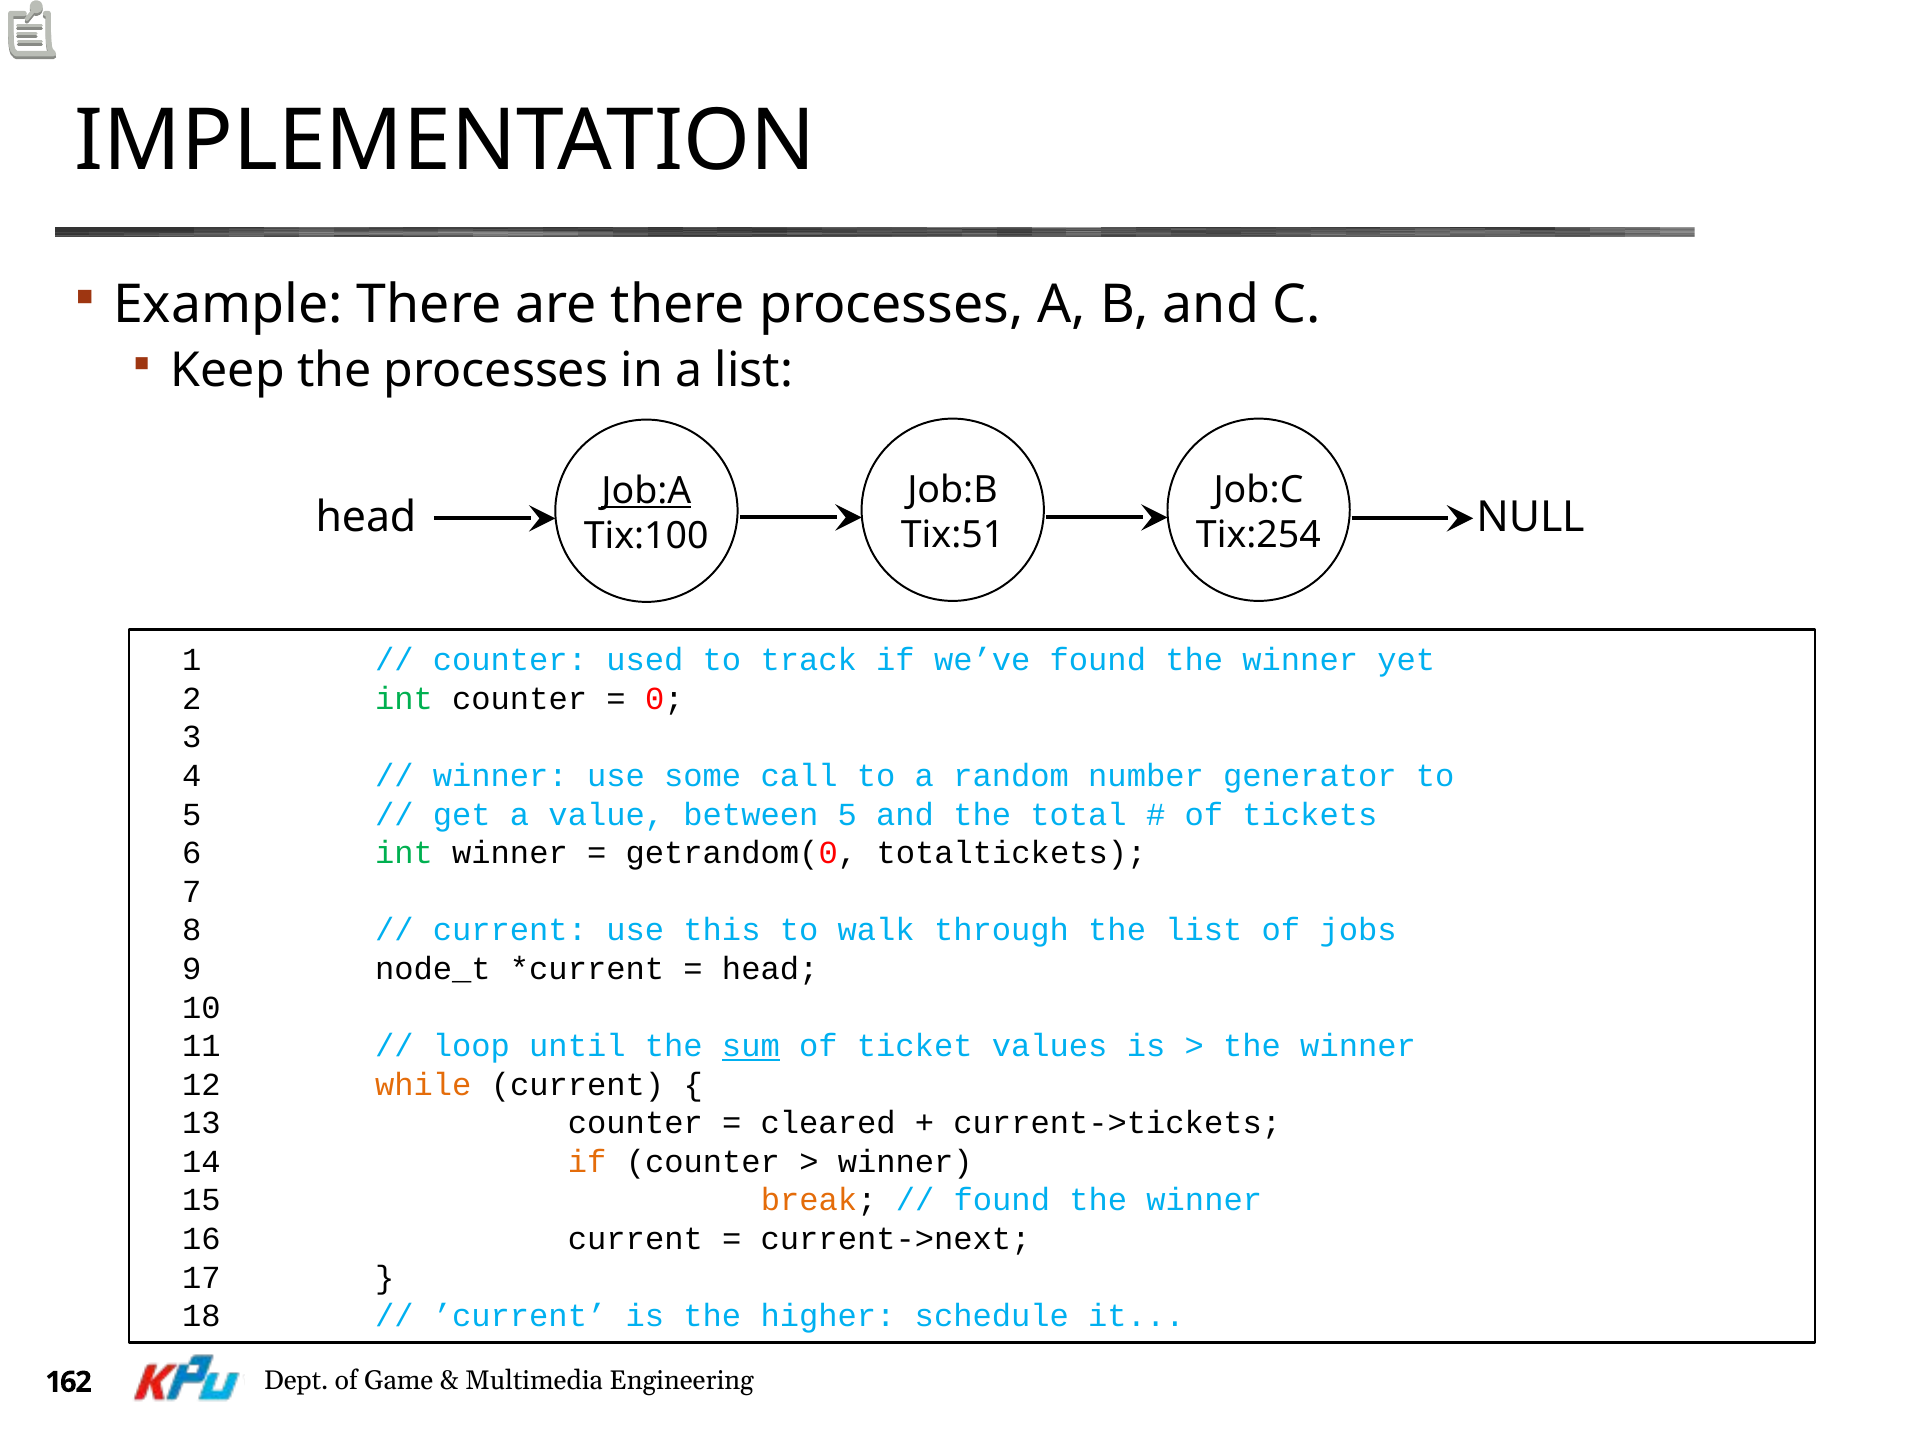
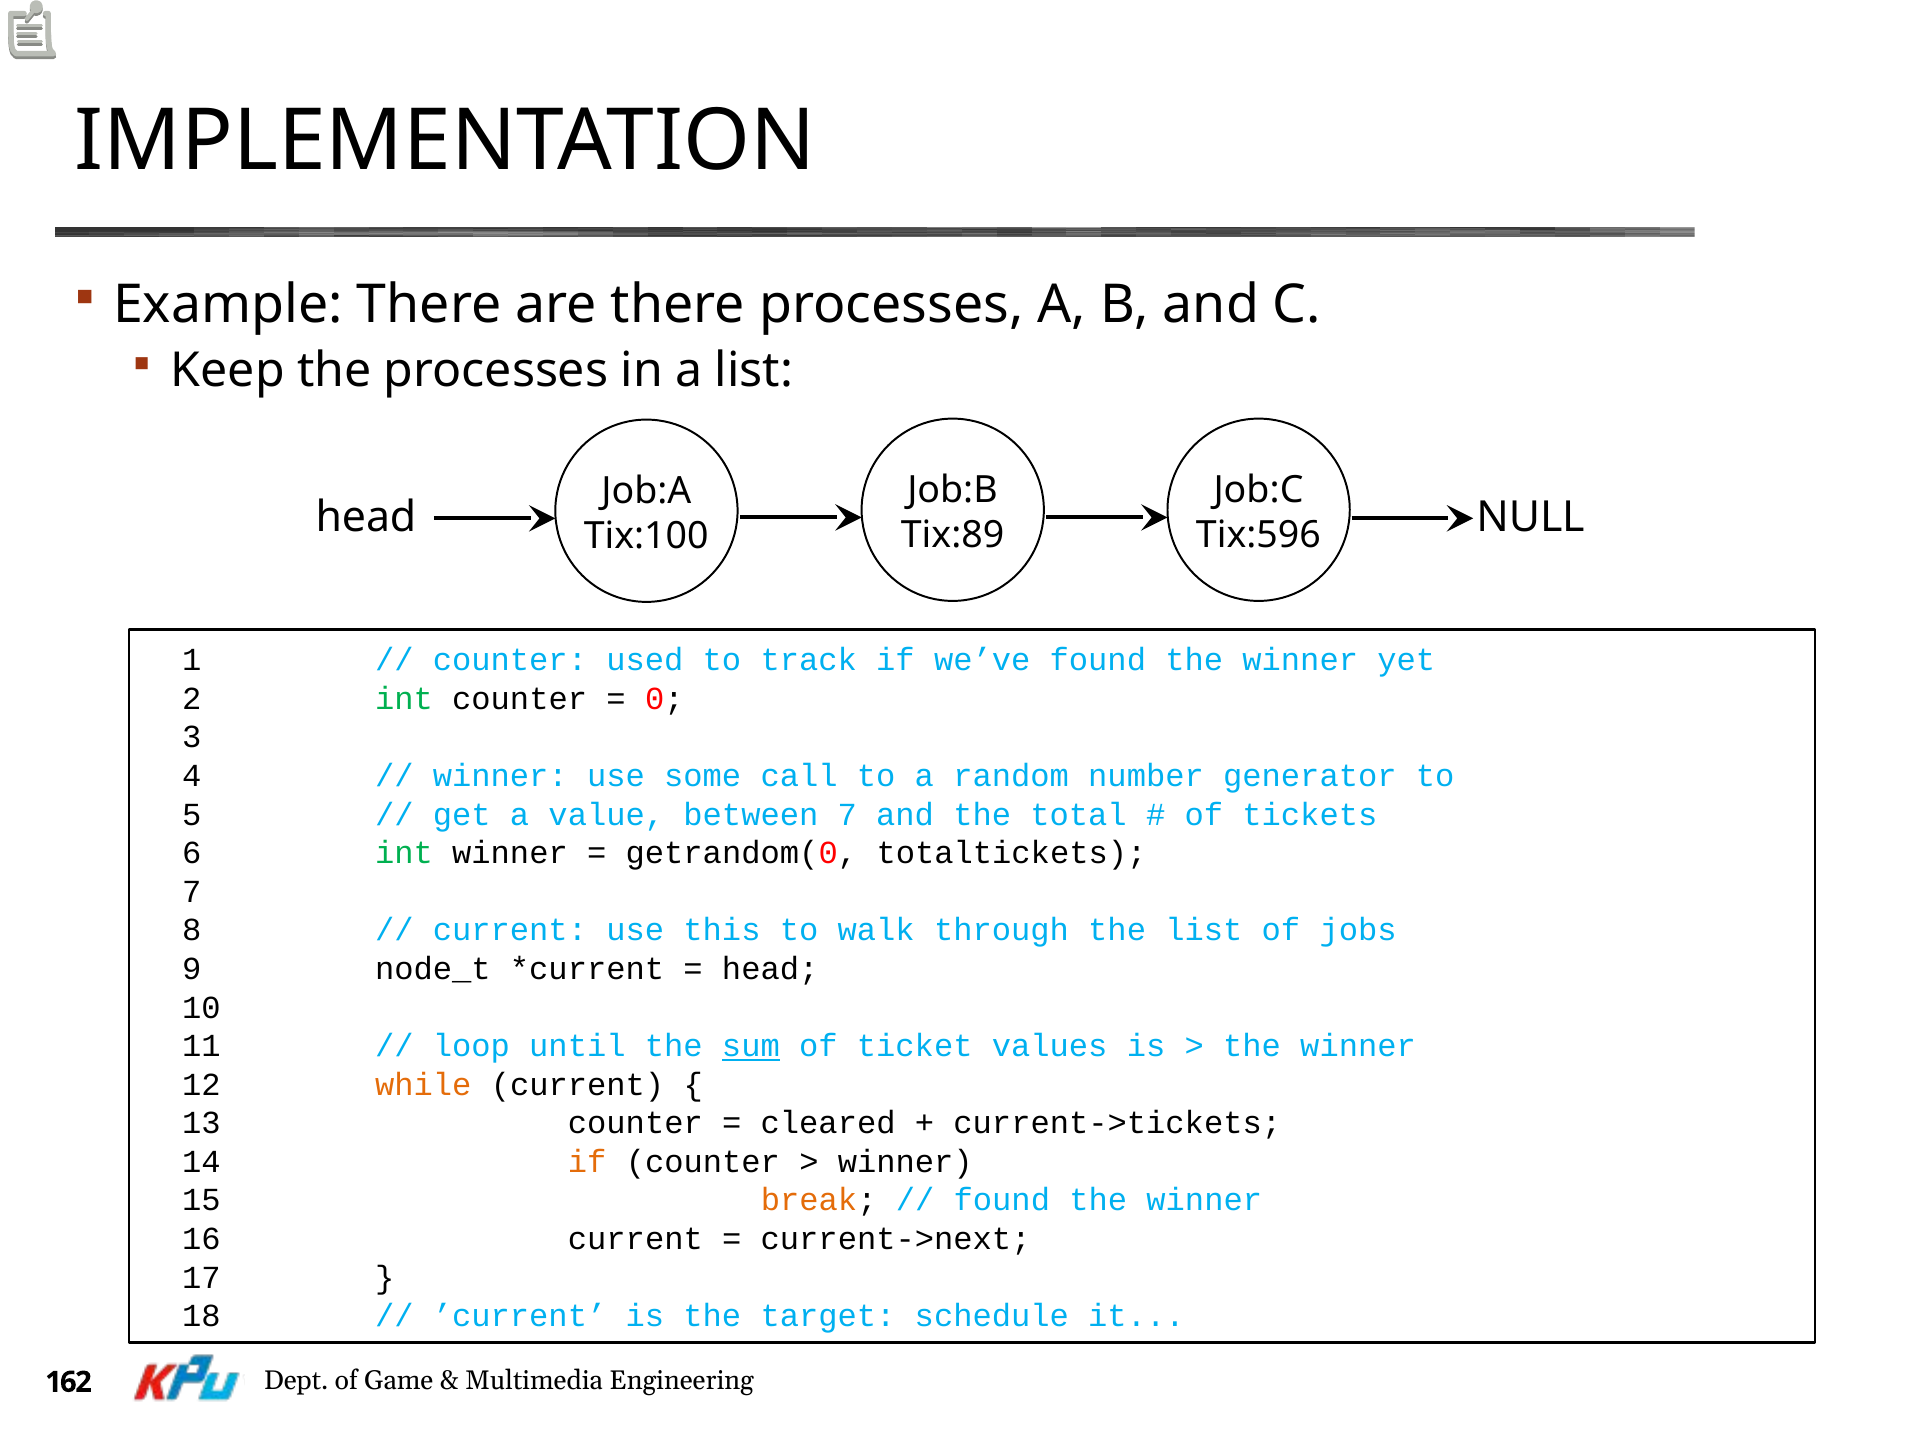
Job:A underline: present -> none (646, 491)
Tix:51: Tix:51 -> Tix:89 (953, 535)
Tix:254: Tix:254 -> Tix:596 (1258, 535)
between 5: 5 -> 7 (847, 814)
higher: higher -> target (828, 1316)
